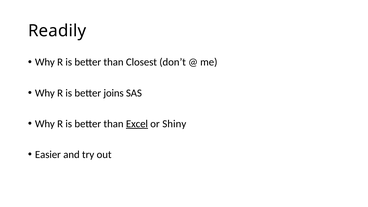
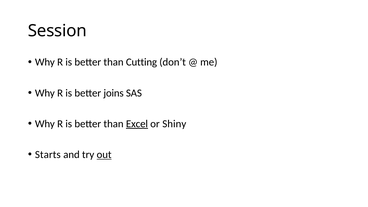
Readily: Readily -> Session (57, 31)
Closest: Closest -> Cutting (141, 62)
Easier: Easier -> Starts (48, 155)
out underline: none -> present (104, 155)
